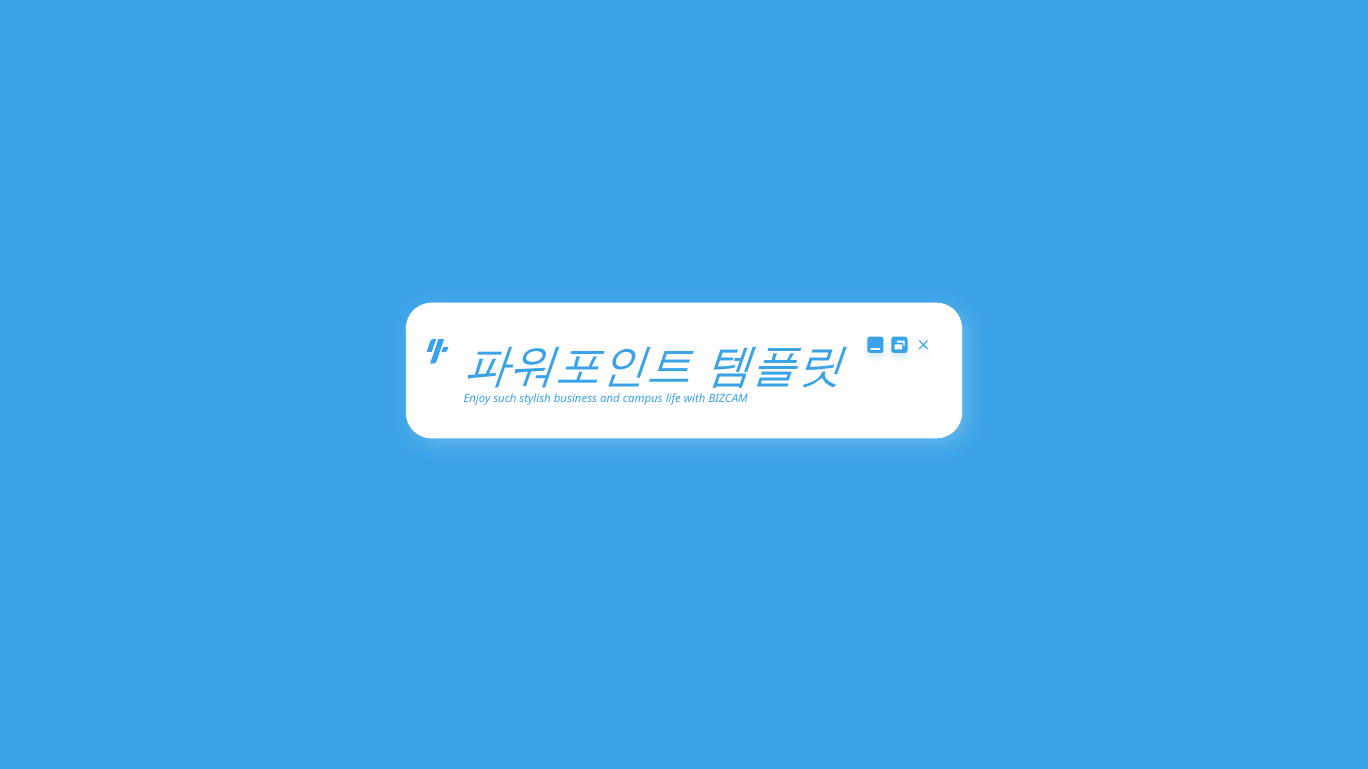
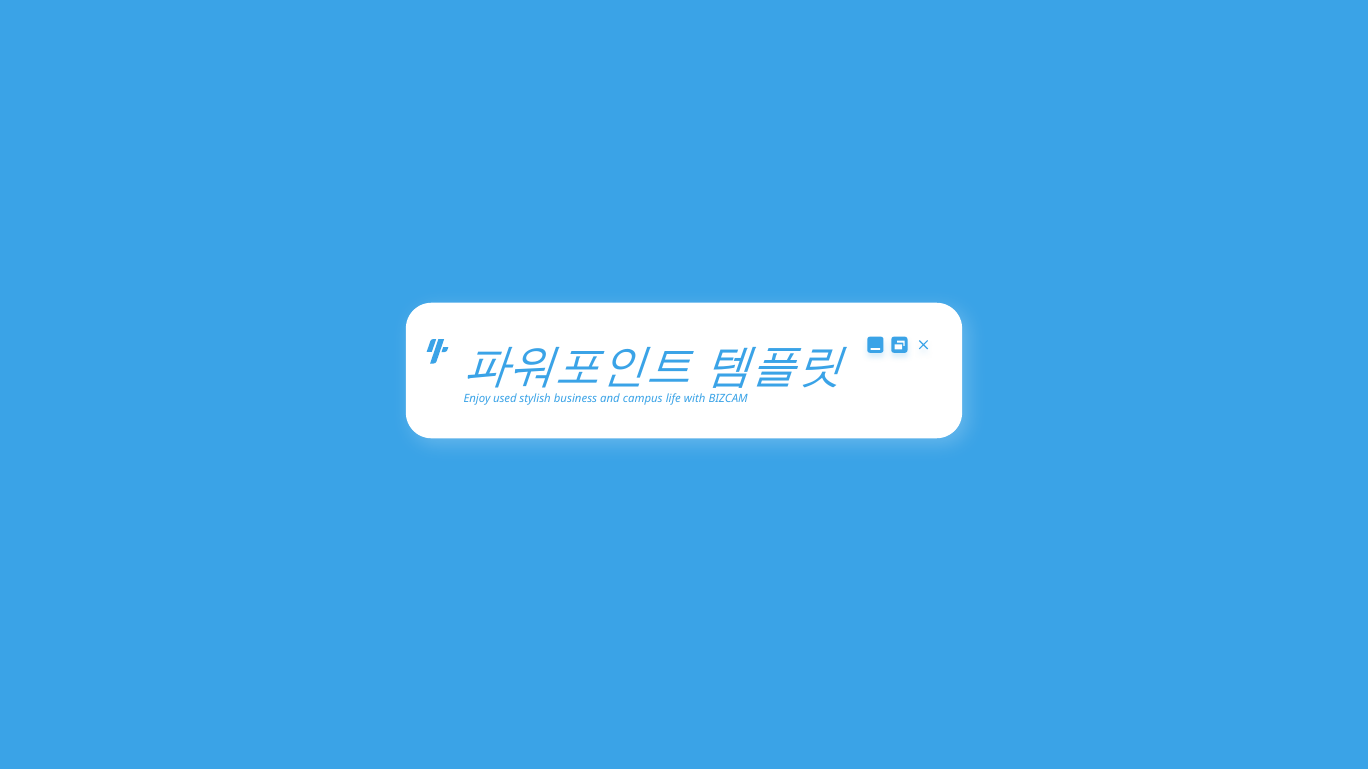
such: such -> used (505, 399)
